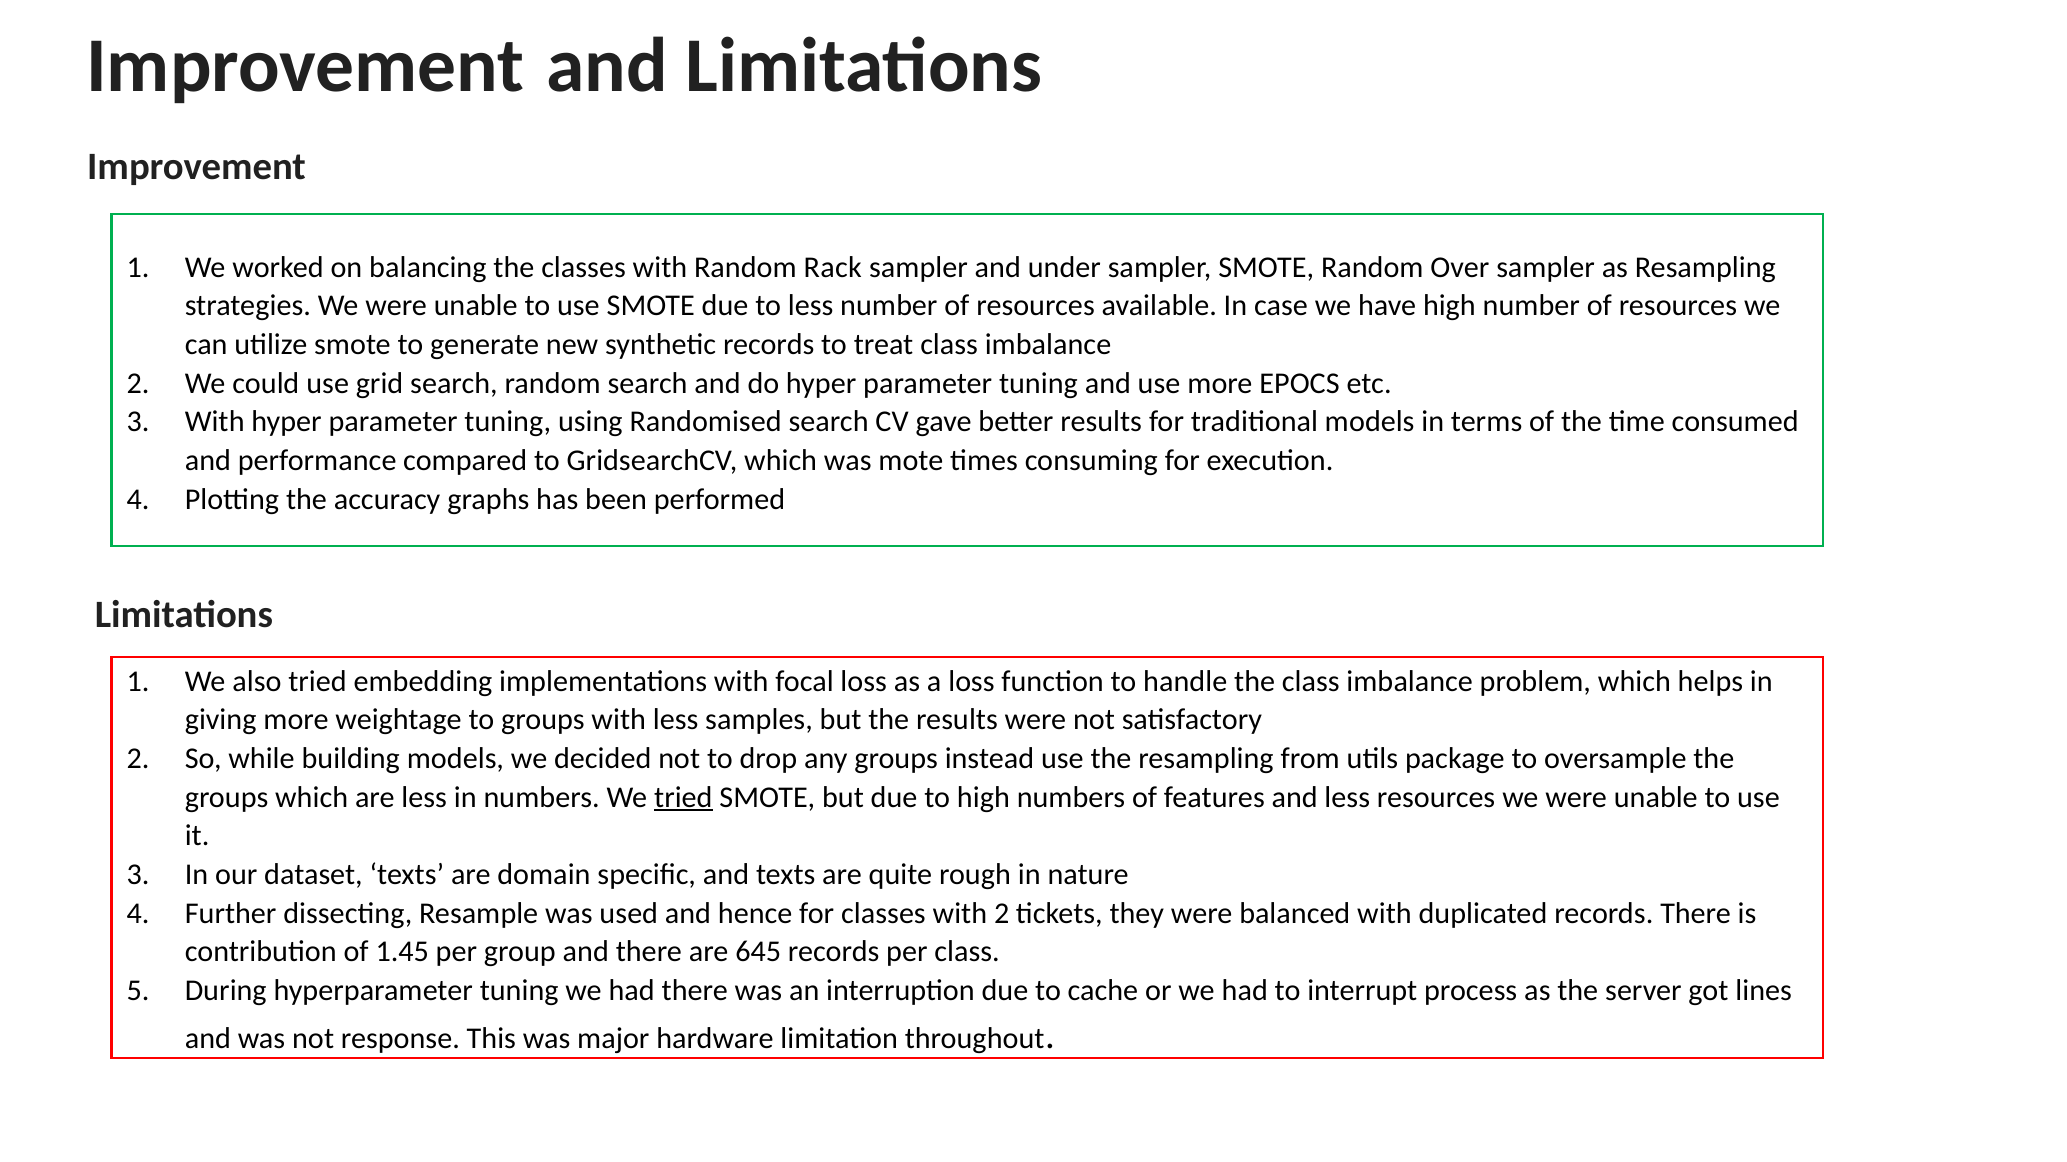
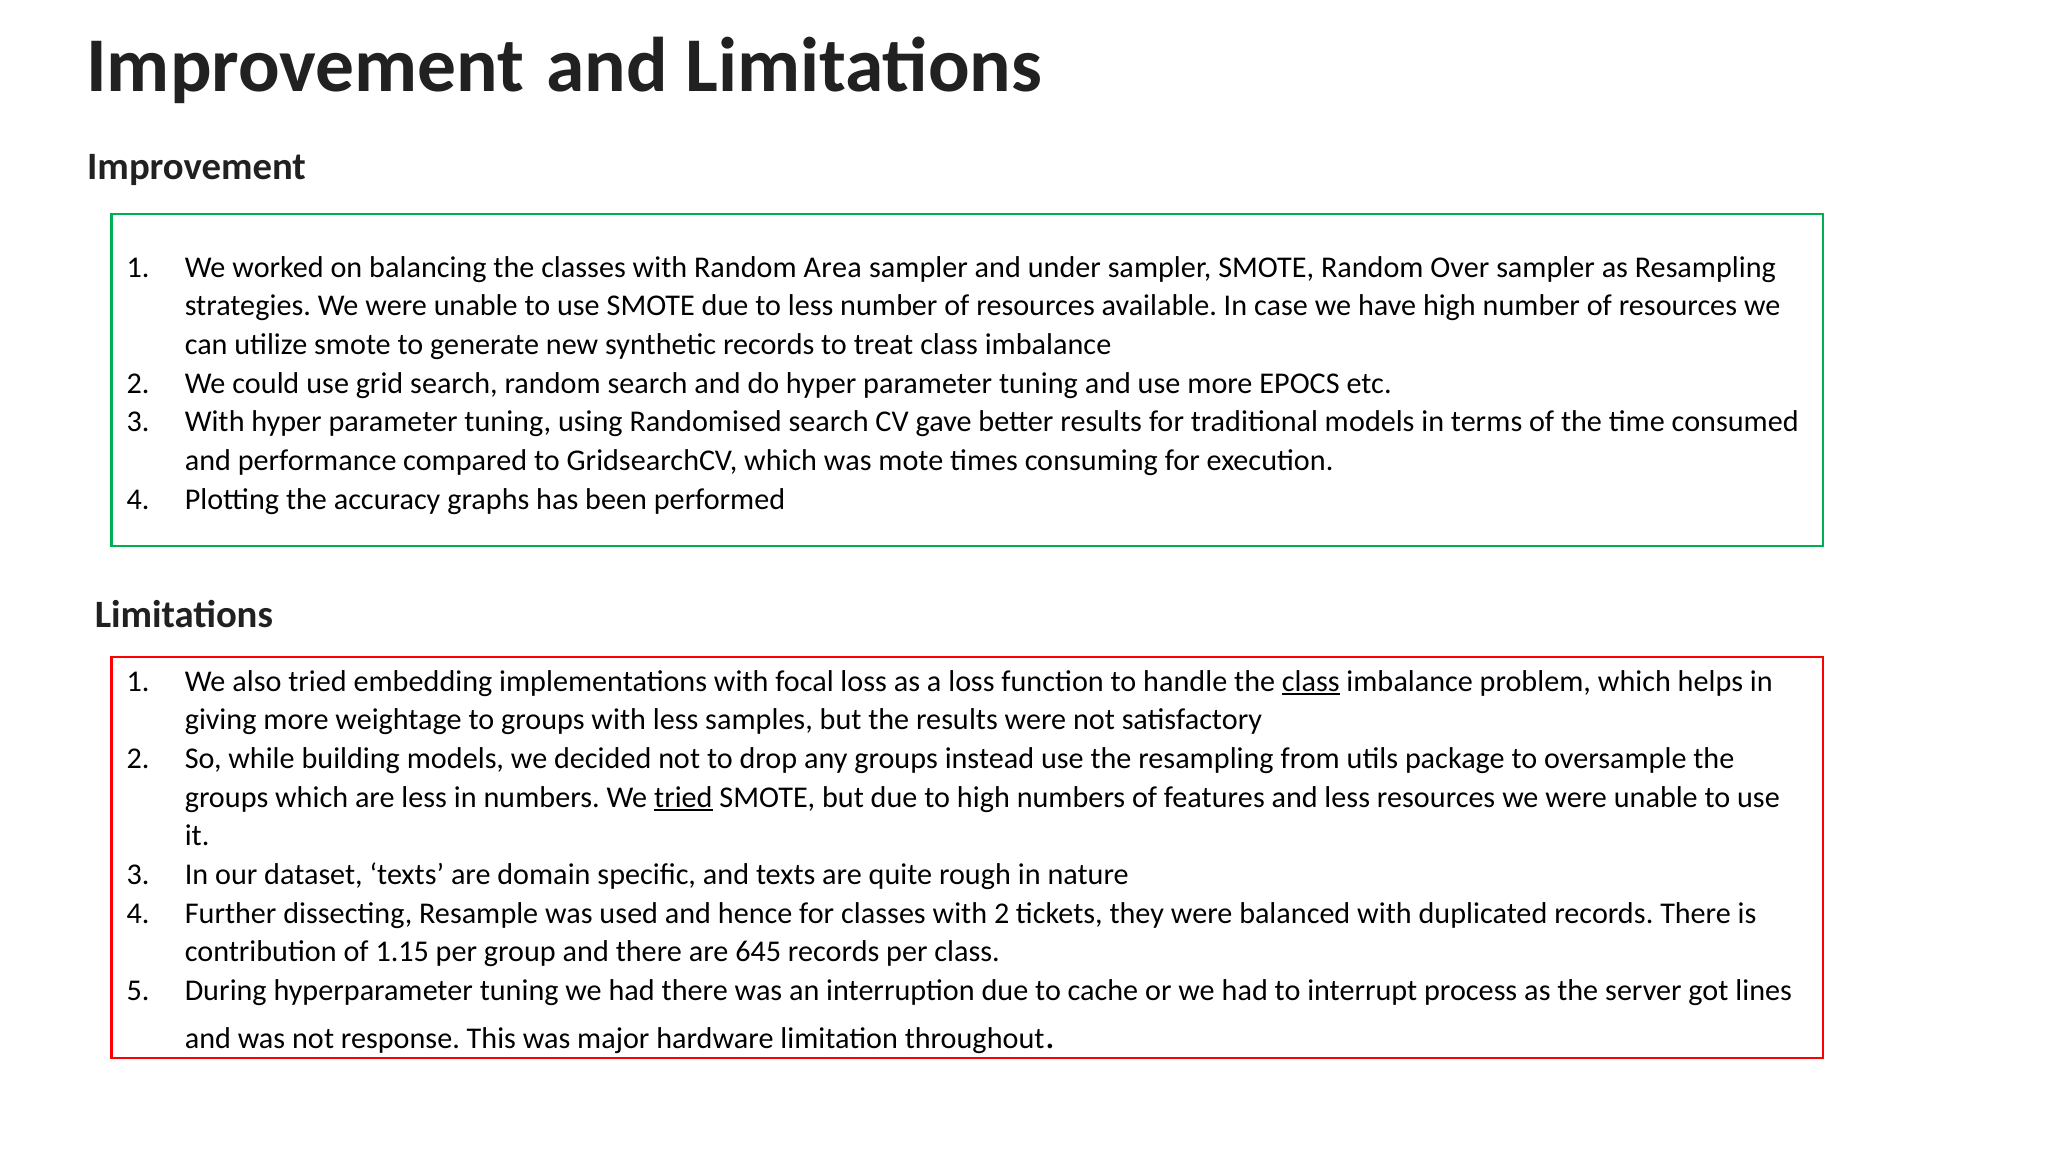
Rack: Rack -> Area (833, 267)
class underline: none -> present (1311, 682)
1.45: 1.45 -> 1.15 (402, 952)
